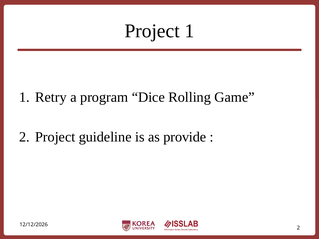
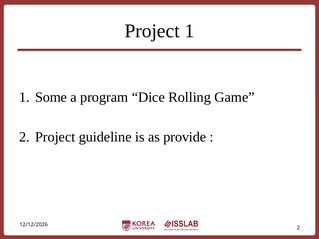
Retry: Retry -> Some (51, 97)
